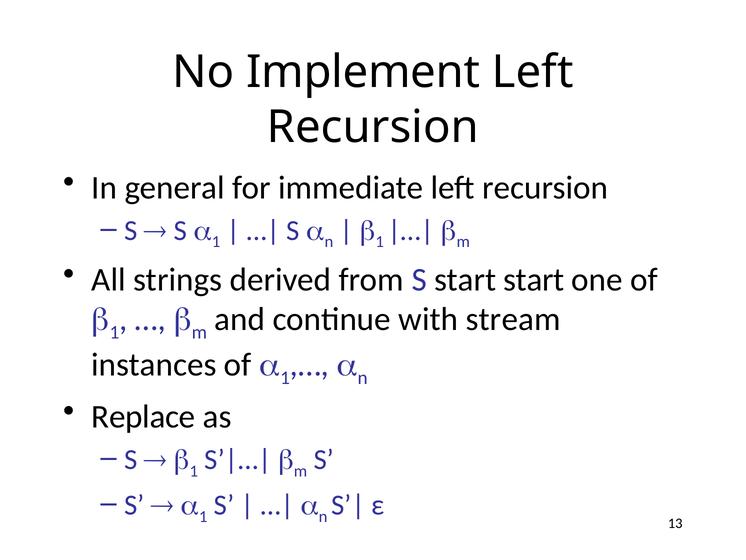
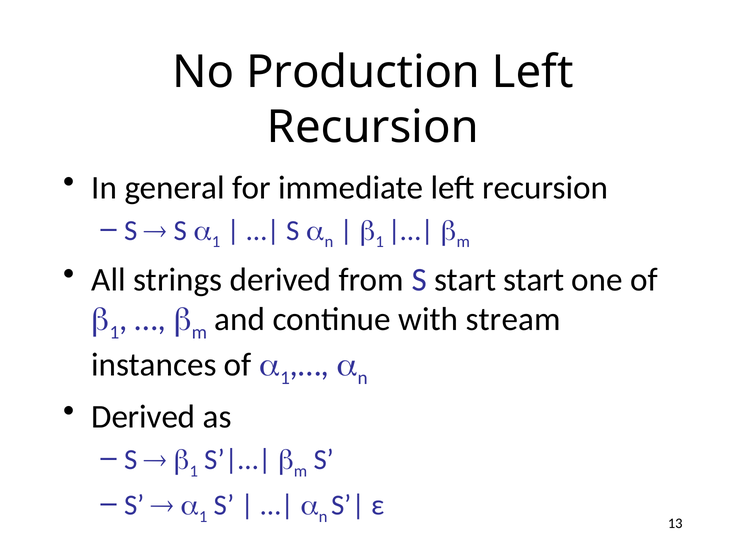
Implement: Implement -> Production (363, 72)
Replace: Replace -> Derived (143, 416)
